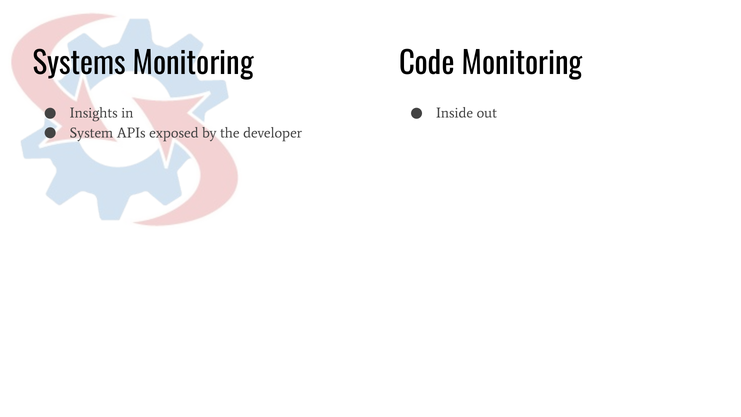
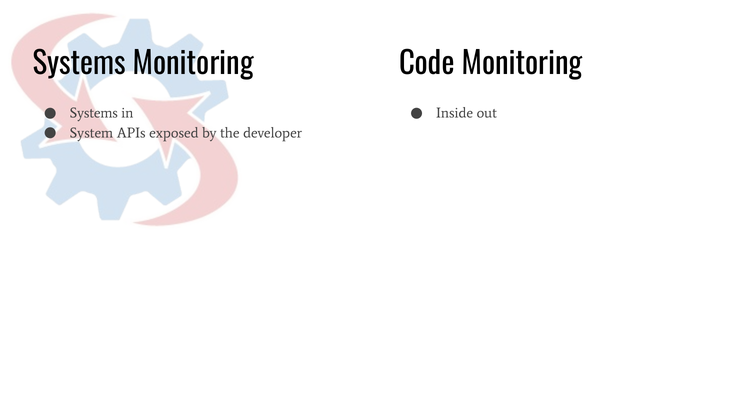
Insights: Insights -> Systems (94, 113)
